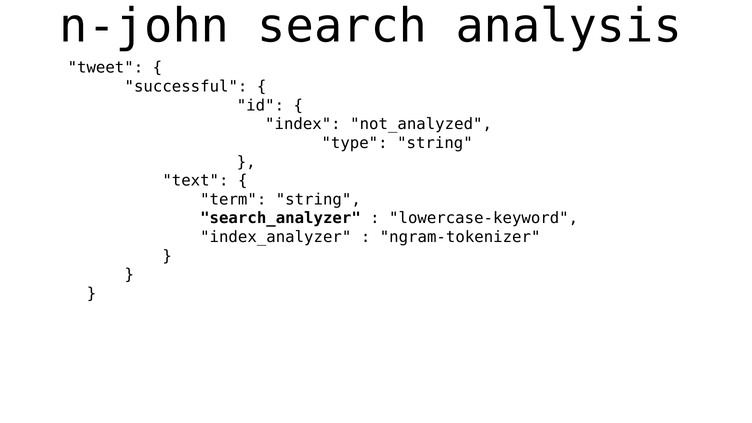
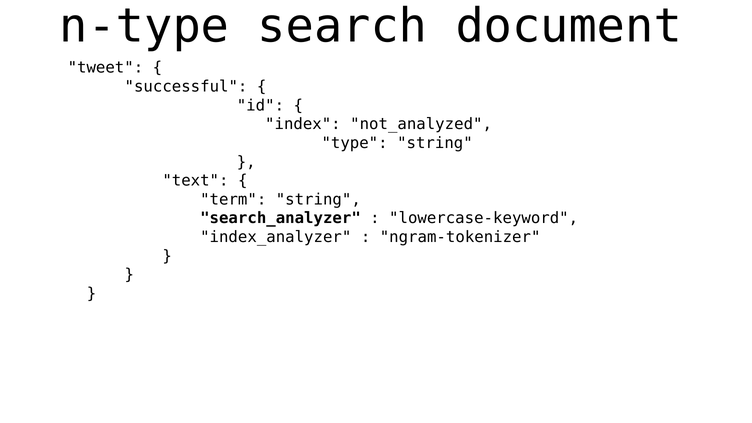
n-john: n-john -> n-type (144, 26)
analysis: analysis -> document (569, 26)
